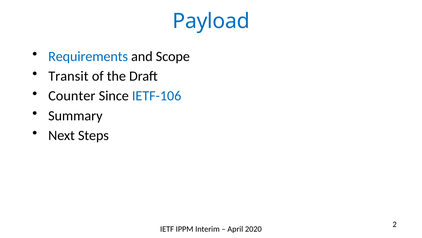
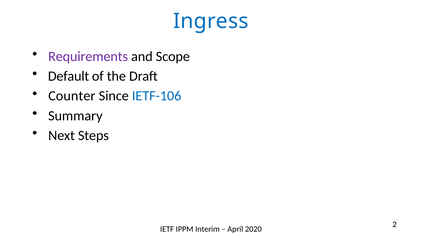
Payload: Payload -> Ingress (211, 21)
Requirements colour: blue -> purple (88, 56)
Transit: Transit -> Default (69, 76)
